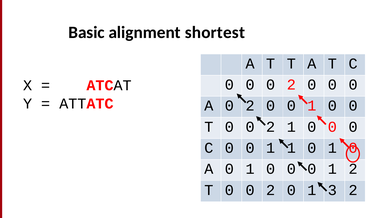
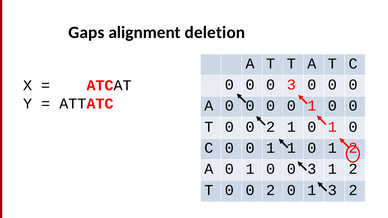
Basic: Basic -> Gaps (86, 33)
shortest: shortest -> deletion (215, 33)
0 0 0 2: 2 -> 3 (291, 85)
A 0 2: 2 -> 0 (250, 106)
2 1 0 0: 0 -> 1 (333, 127)
0: 0 -> 2 (353, 148)
0: 0 -> 3 (312, 169)
